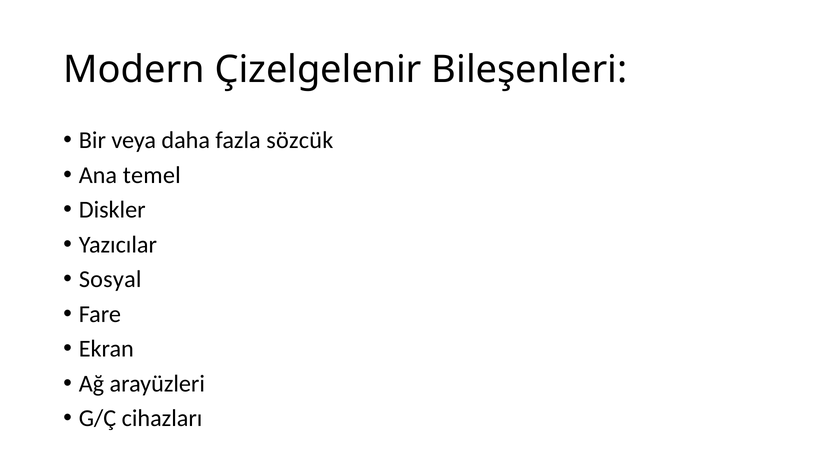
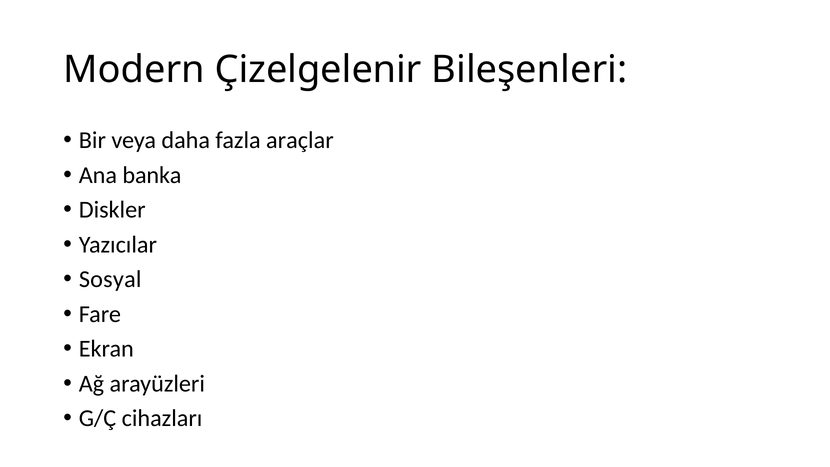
sözcük: sözcük -> araçlar (300, 140)
temel: temel -> banka (152, 175)
